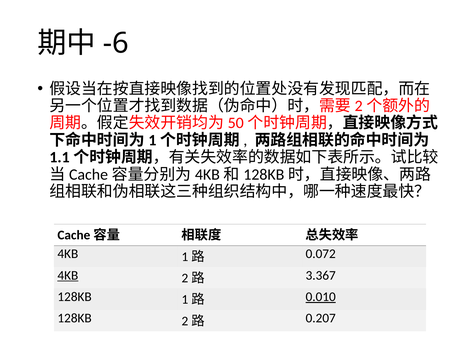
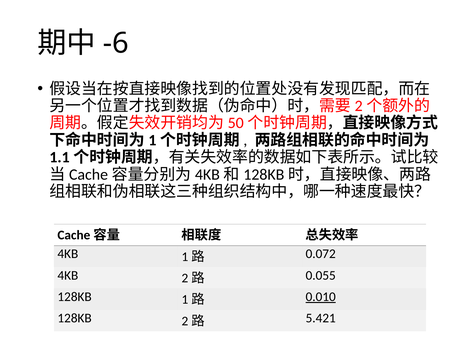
4KB underline: present -> none (68, 275)
3.367: 3.367 -> 0.055 (321, 275)
0.207: 0.207 -> 5.421 (321, 318)
